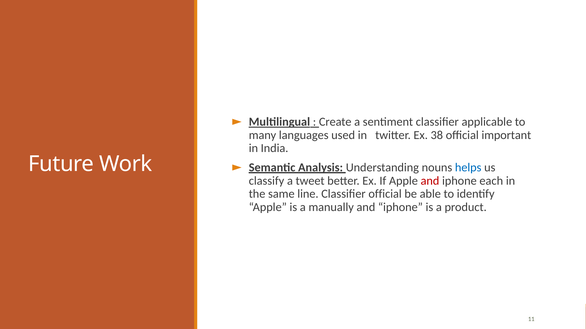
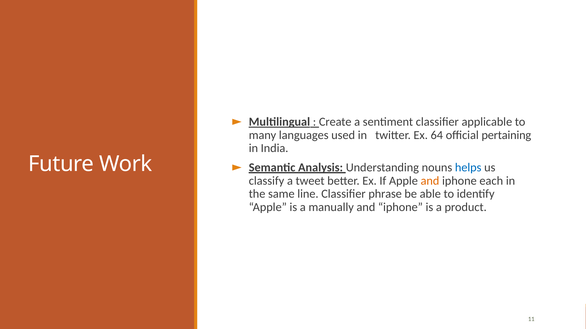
38: 38 -> 64 (437, 135)
important: important -> pertaining (506, 135)
and colour: red -> orange (430, 181)
Classifier official: official -> phrase (385, 194)
